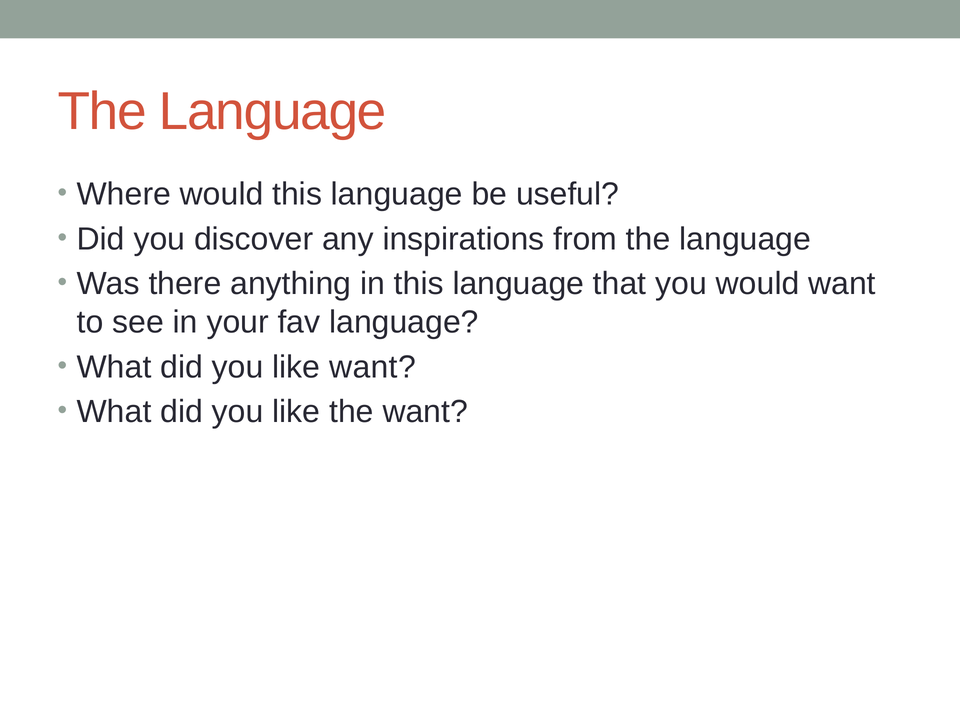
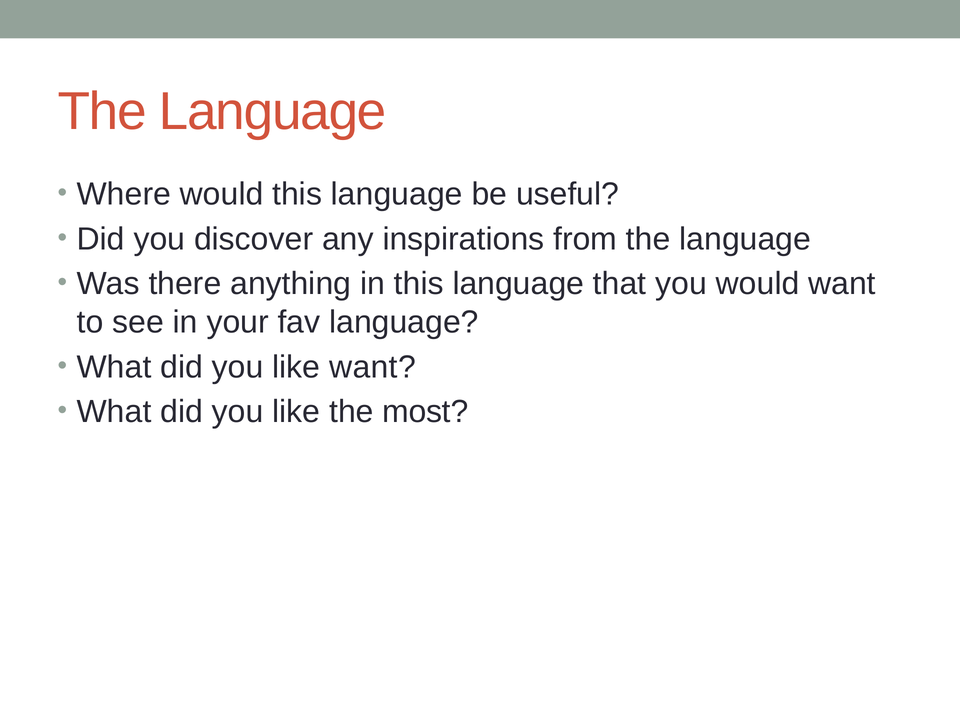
the want: want -> most (425, 412)
